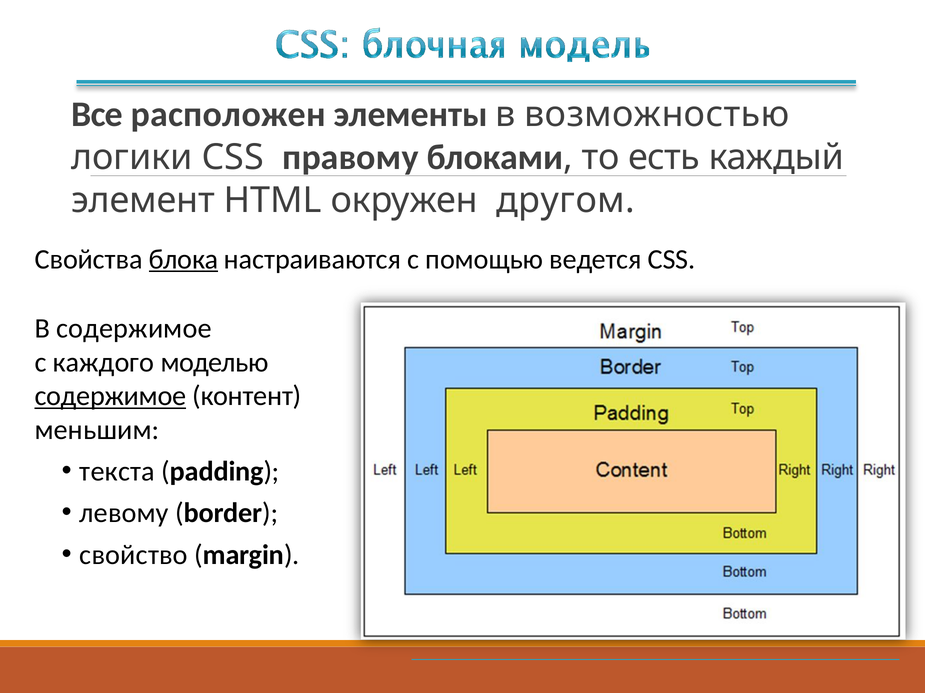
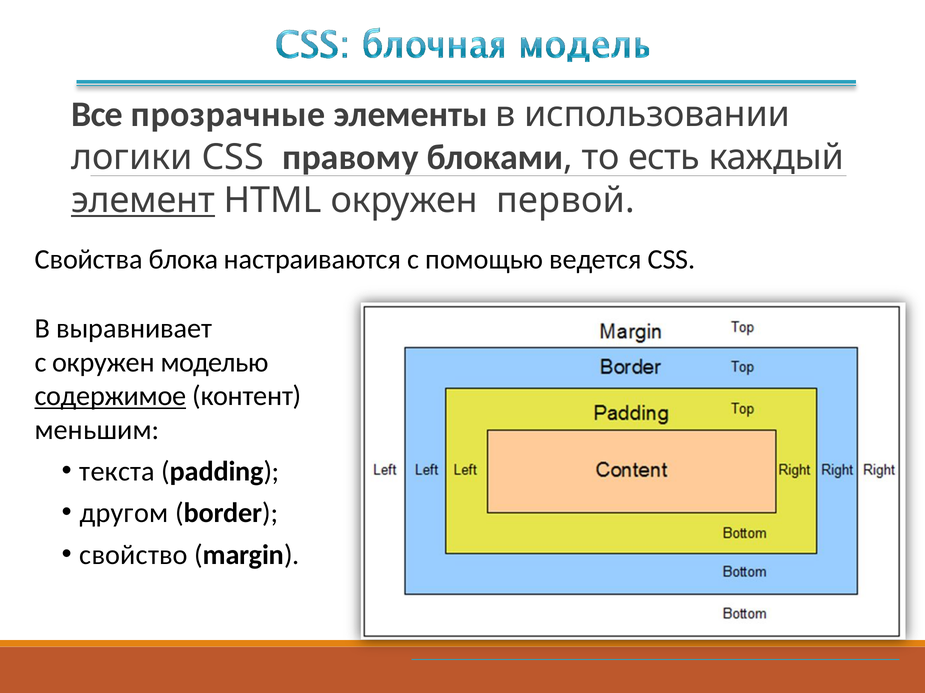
расположен: расположен -> прозрачные (228, 114)
возможностью: возможностью -> использовании (657, 114)
элемент underline: none -> present (143, 201)
другом: другом -> первой (566, 201)
блока underline: present -> none (184, 259)
В содержимое: содержимое -> выравнивает (134, 329)
с каждого: каждого -> окружен (104, 363)
левому: левому -> другом (124, 514)
